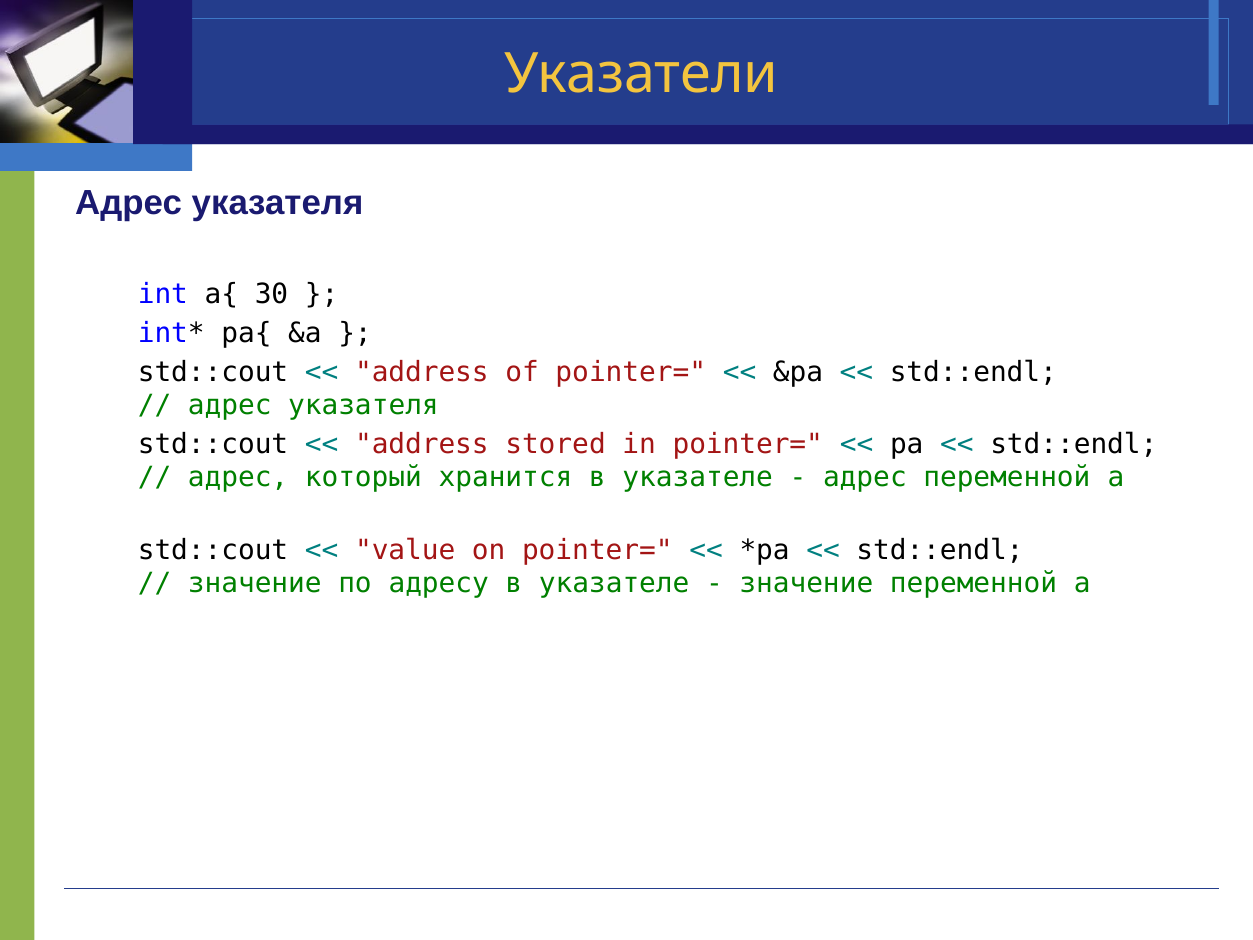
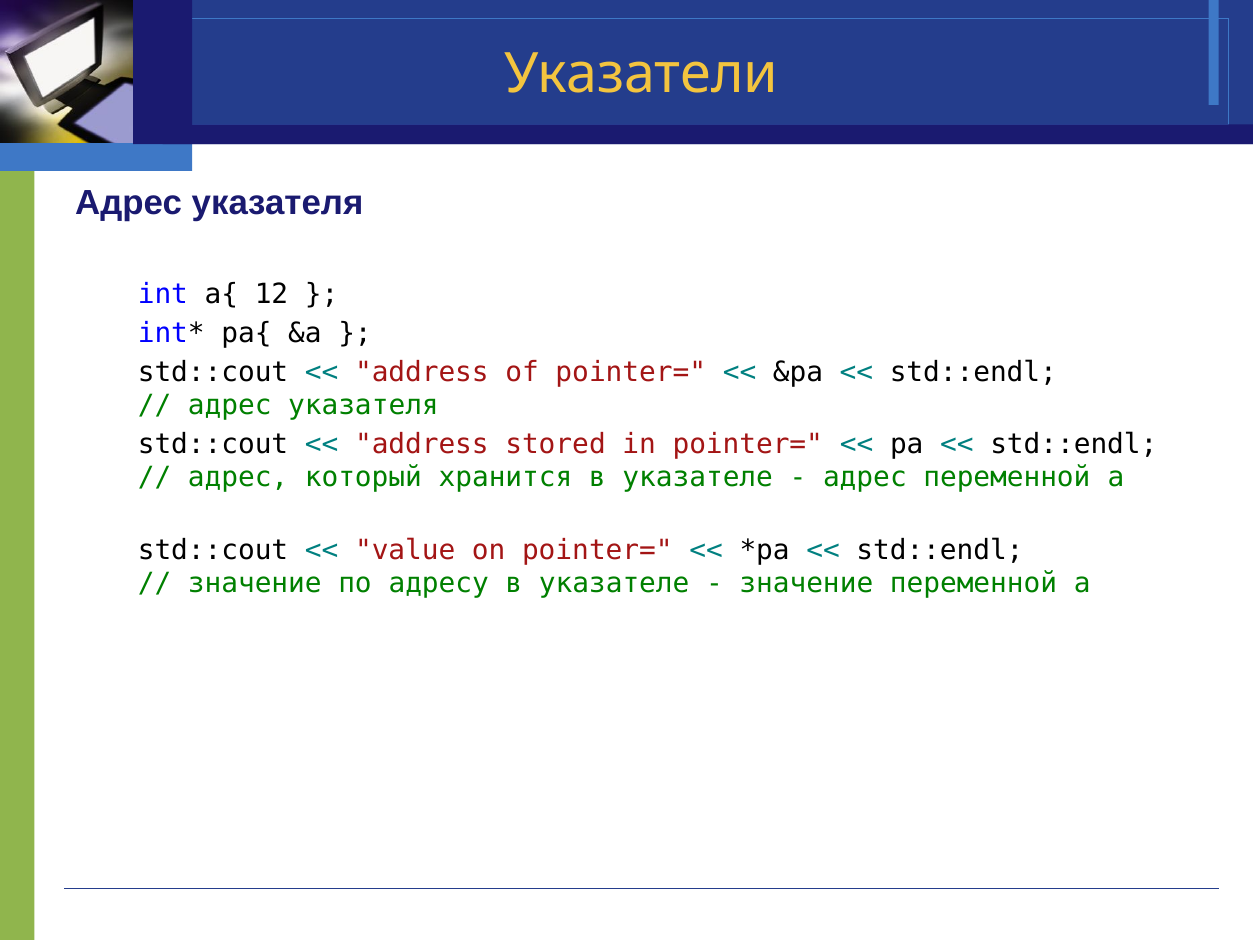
30: 30 -> 12 (272, 294)
